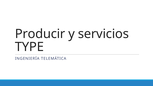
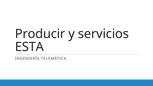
TYPE: TYPE -> ESTA (29, 47)
